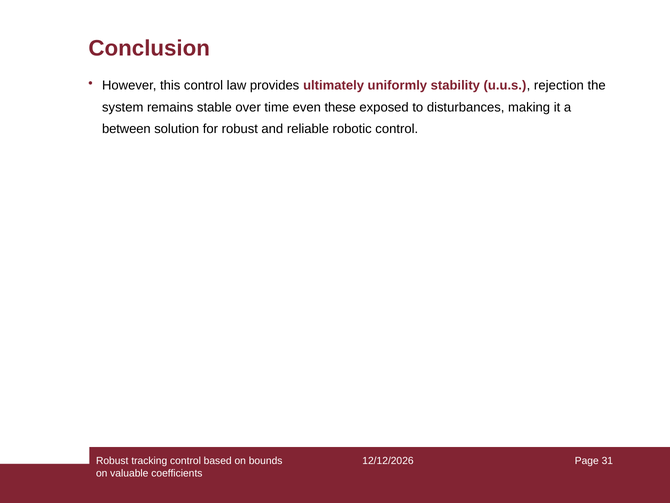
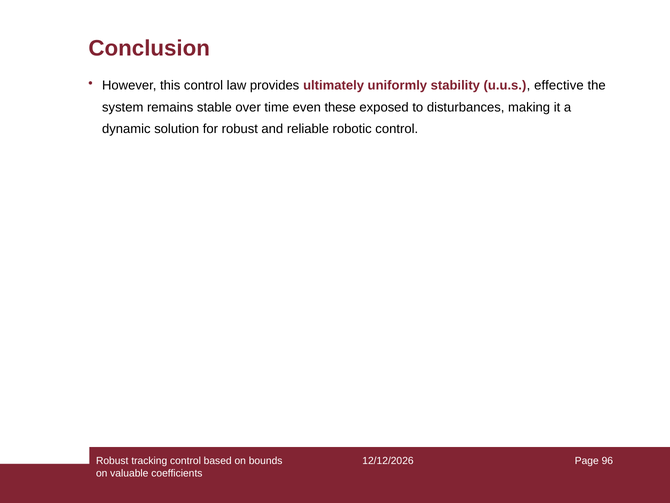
rejection: rejection -> effective (559, 85)
between: between -> dynamic (126, 129)
31: 31 -> 96 (607, 461)
